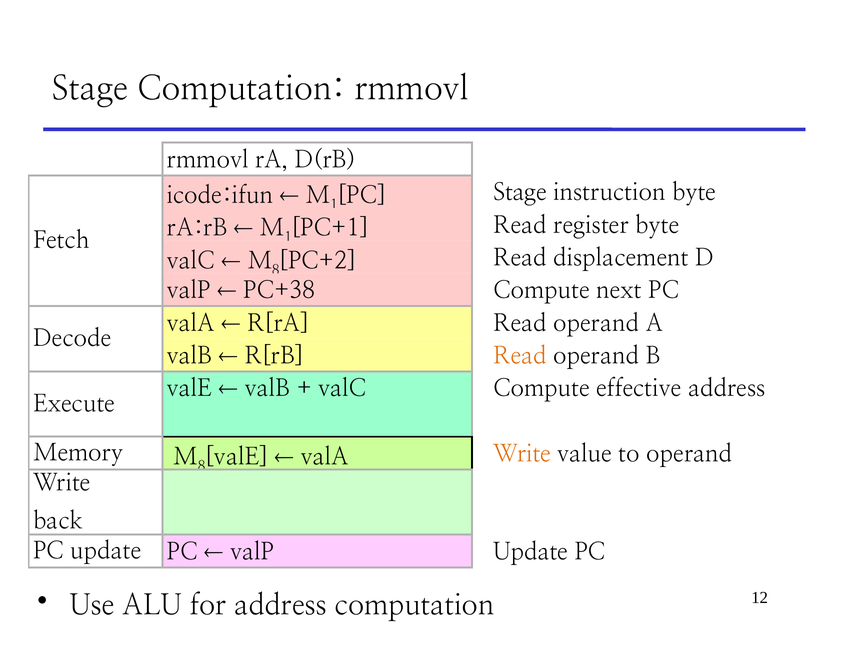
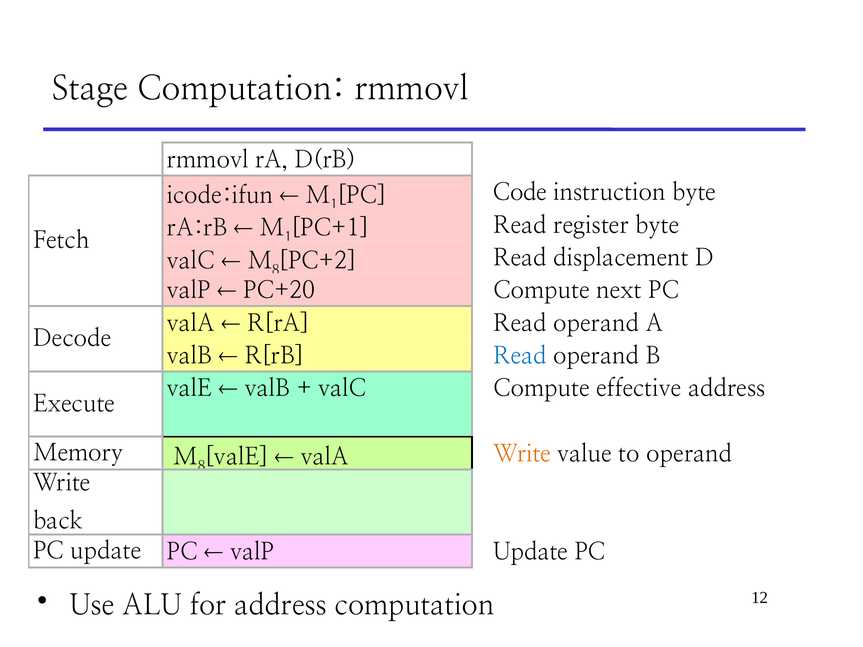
Stage: Stage -> Code (520, 193)
PC+38: PC+38 -> PC+20 (279, 291)
Read colour: orange -> blue (520, 356)
